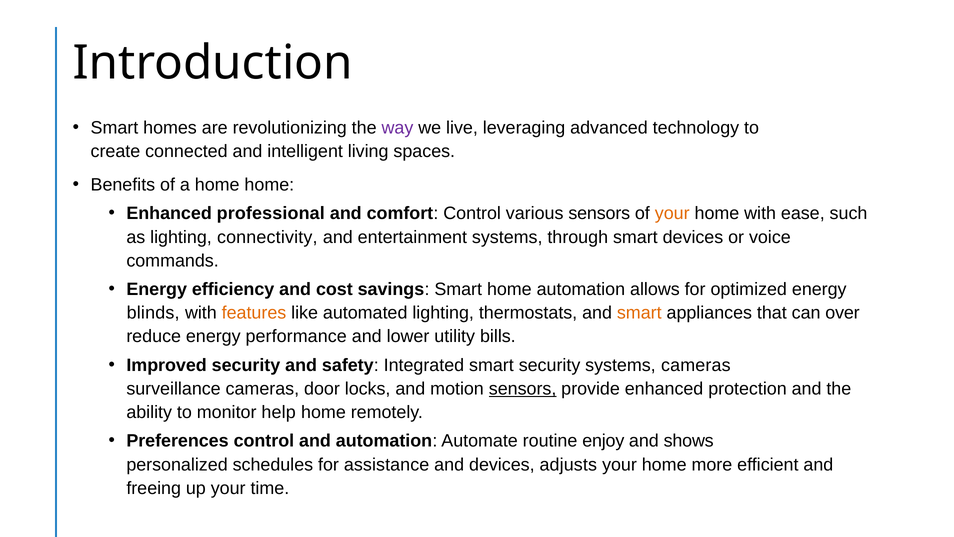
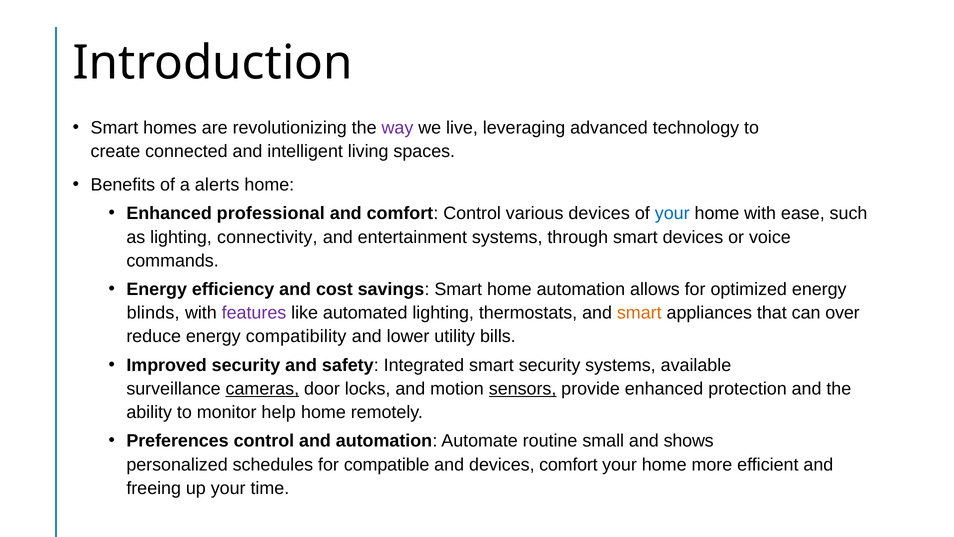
a home: home -> alerts (217, 185)
various sensors: sensors -> devices (599, 213)
your colour: orange -> blue (672, 213)
features colour: orange -> purple (254, 313)
performance: performance -> compatibility (296, 336)
systems cameras: cameras -> available (696, 365)
cameras underline: none -> present (262, 388)
enjoy: enjoy -> small (603, 441)
assistance: assistance -> compatible (387, 464)
devices adjusts: adjusts -> comfort (568, 464)
